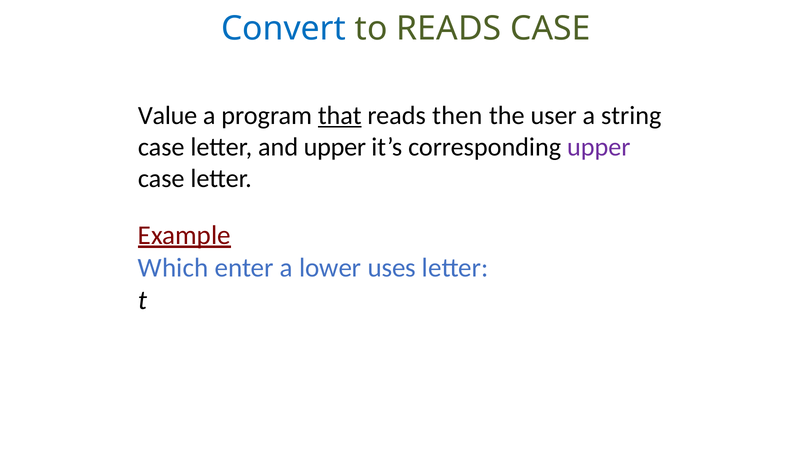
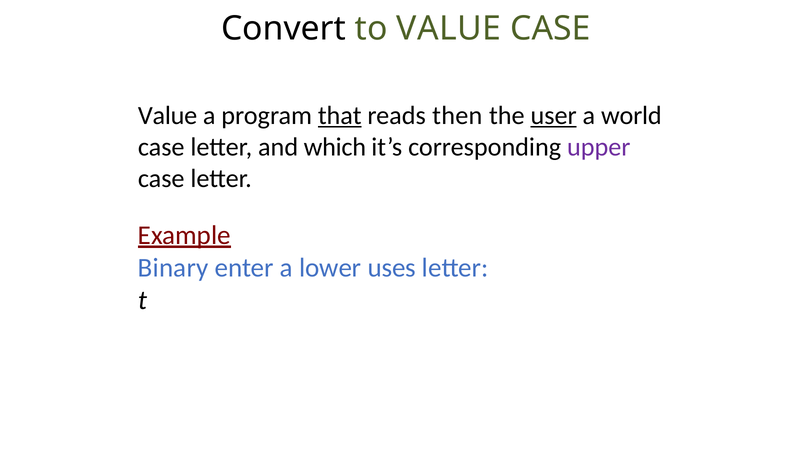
Convert colour: blue -> black (284, 29)
to READS: READS -> VALUE (449, 29)
user underline: none -> present (554, 116)
string: string -> world (631, 116)
and upper: upper -> which (335, 147)
Which: Which -> Binary (173, 268)
